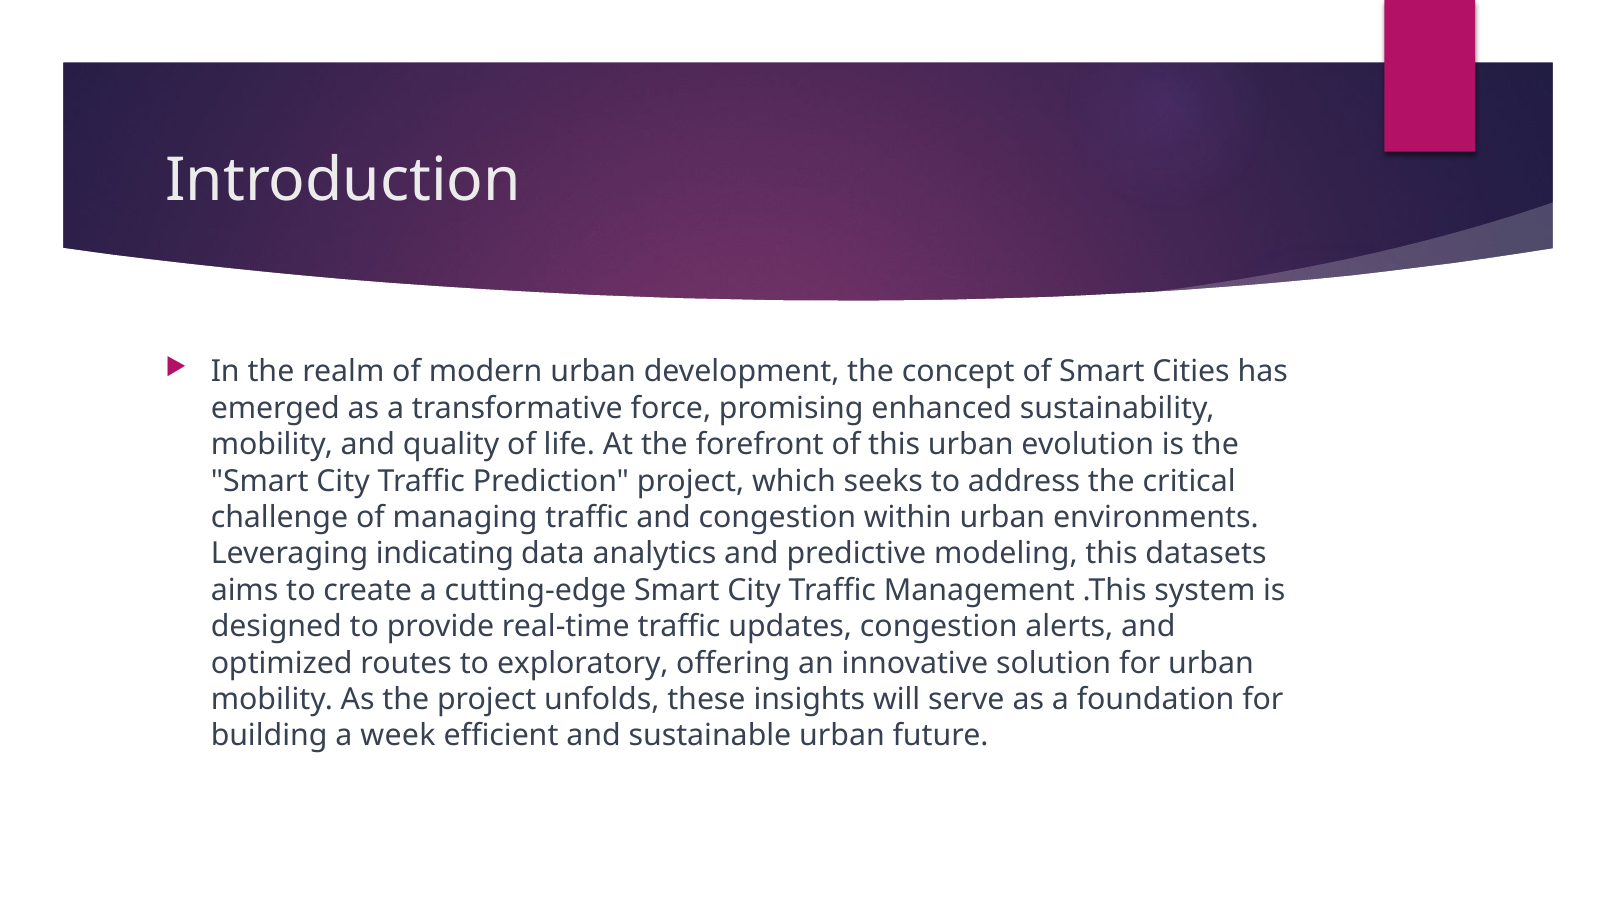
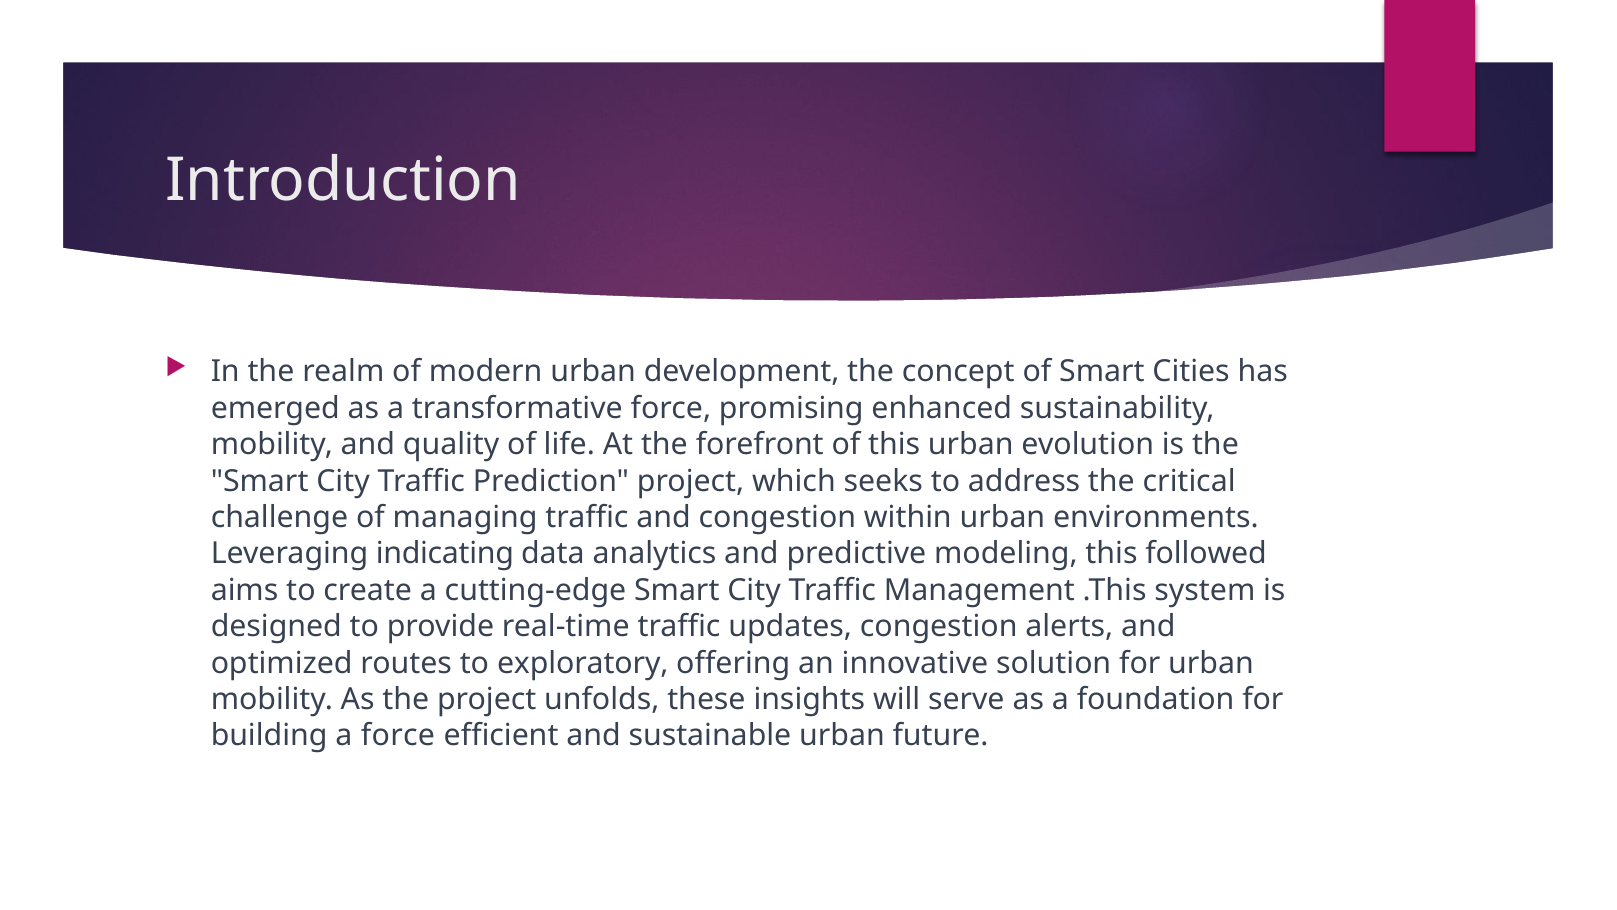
datasets: datasets -> followed (1206, 554)
a week: week -> force (398, 735)
